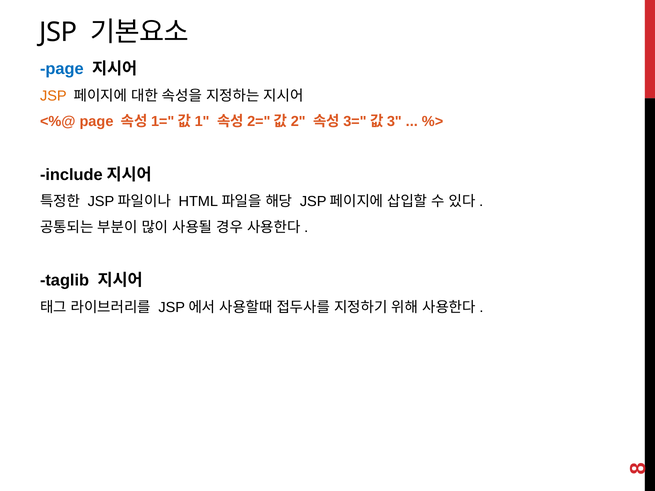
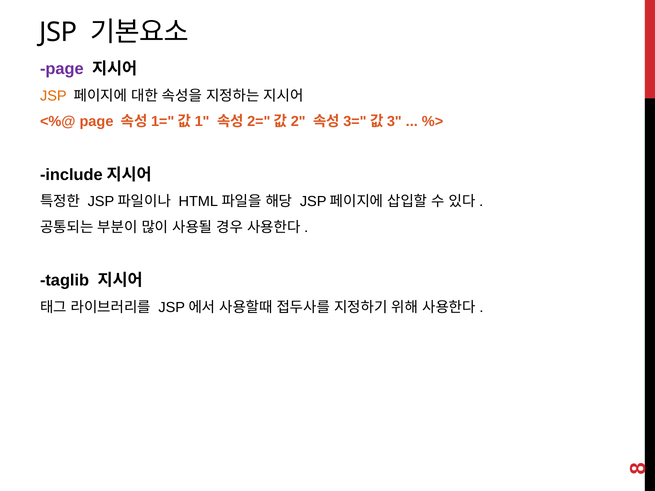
page colour: blue -> purple (62, 69)
